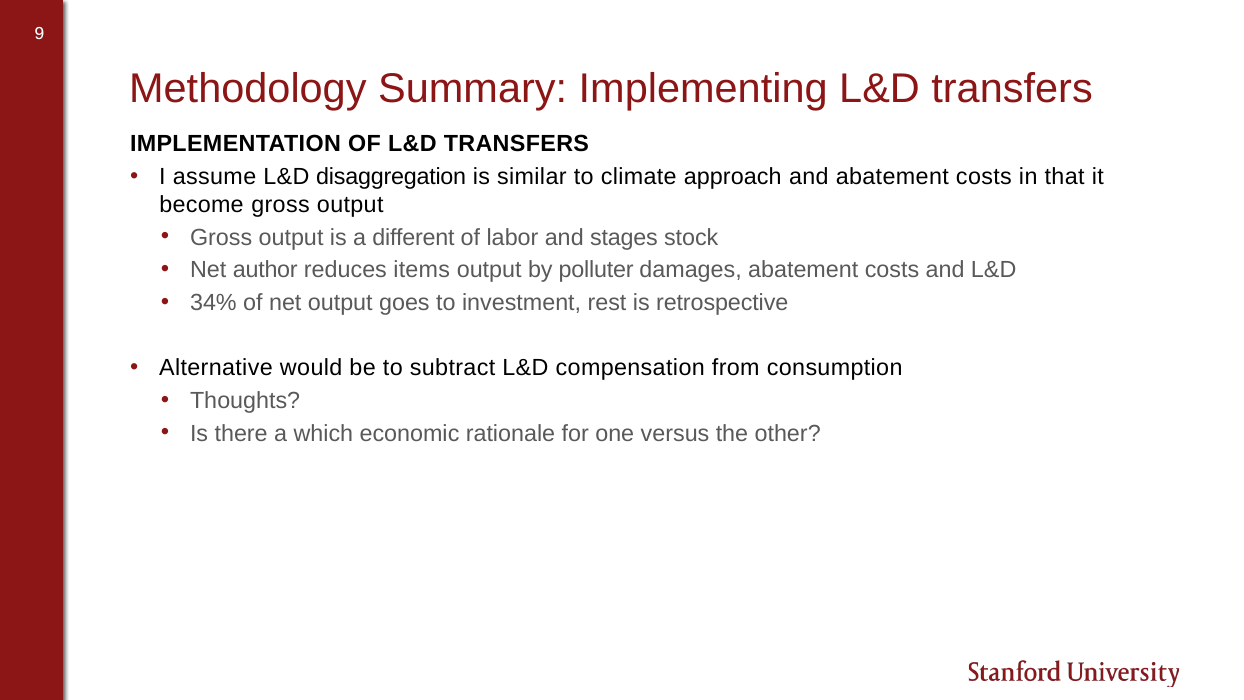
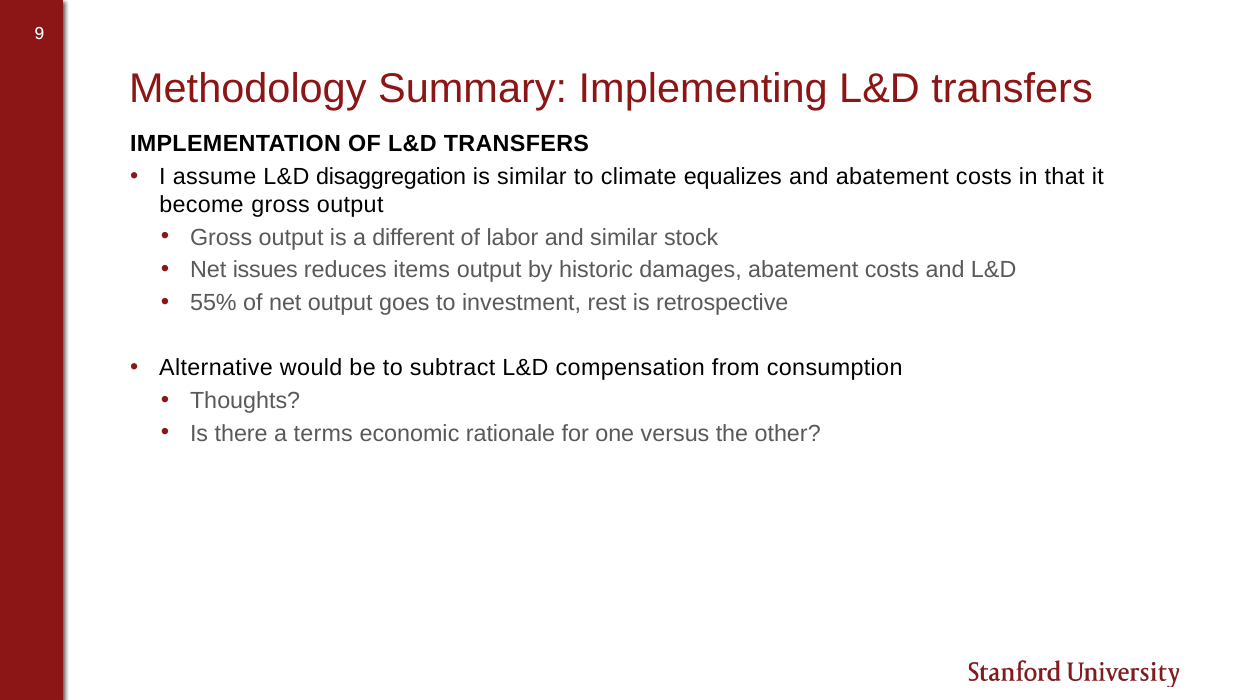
approach: approach -> equalizes (733, 177)
and stages: stages -> similar (624, 237)
author: author -> issues (265, 270)
polluter: polluter -> historic (596, 270)
34%: 34% -> 55% (213, 303)
which: which -> terms (323, 433)
